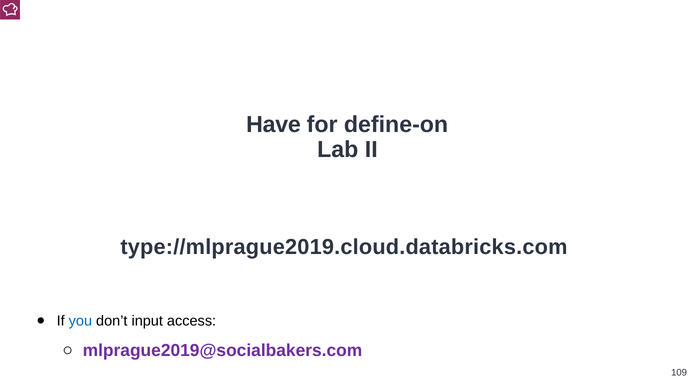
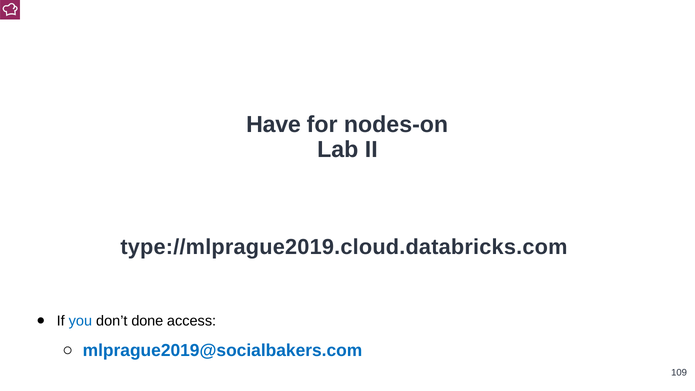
define-on: define-on -> nodes-on (396, 125)
input: input -> done (147, 321)
mlprague2019@socialbakers.com colour: purple -> blue (222, 351)
